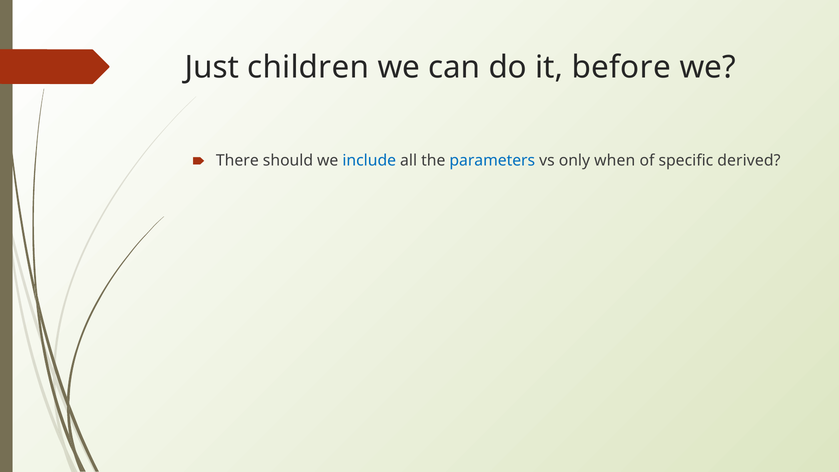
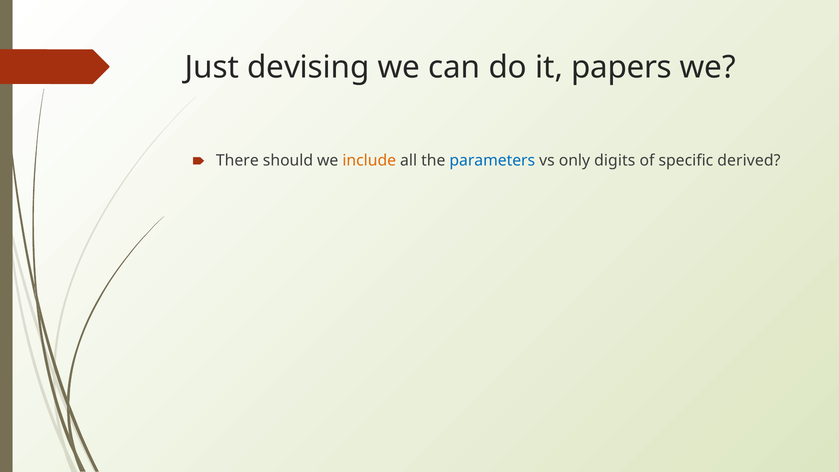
children: children -> devising (308, 67)
before: before -> papers (621, 67)
include colour: blue -> orange (369, 161)
when: when -> digits (615, 161)
